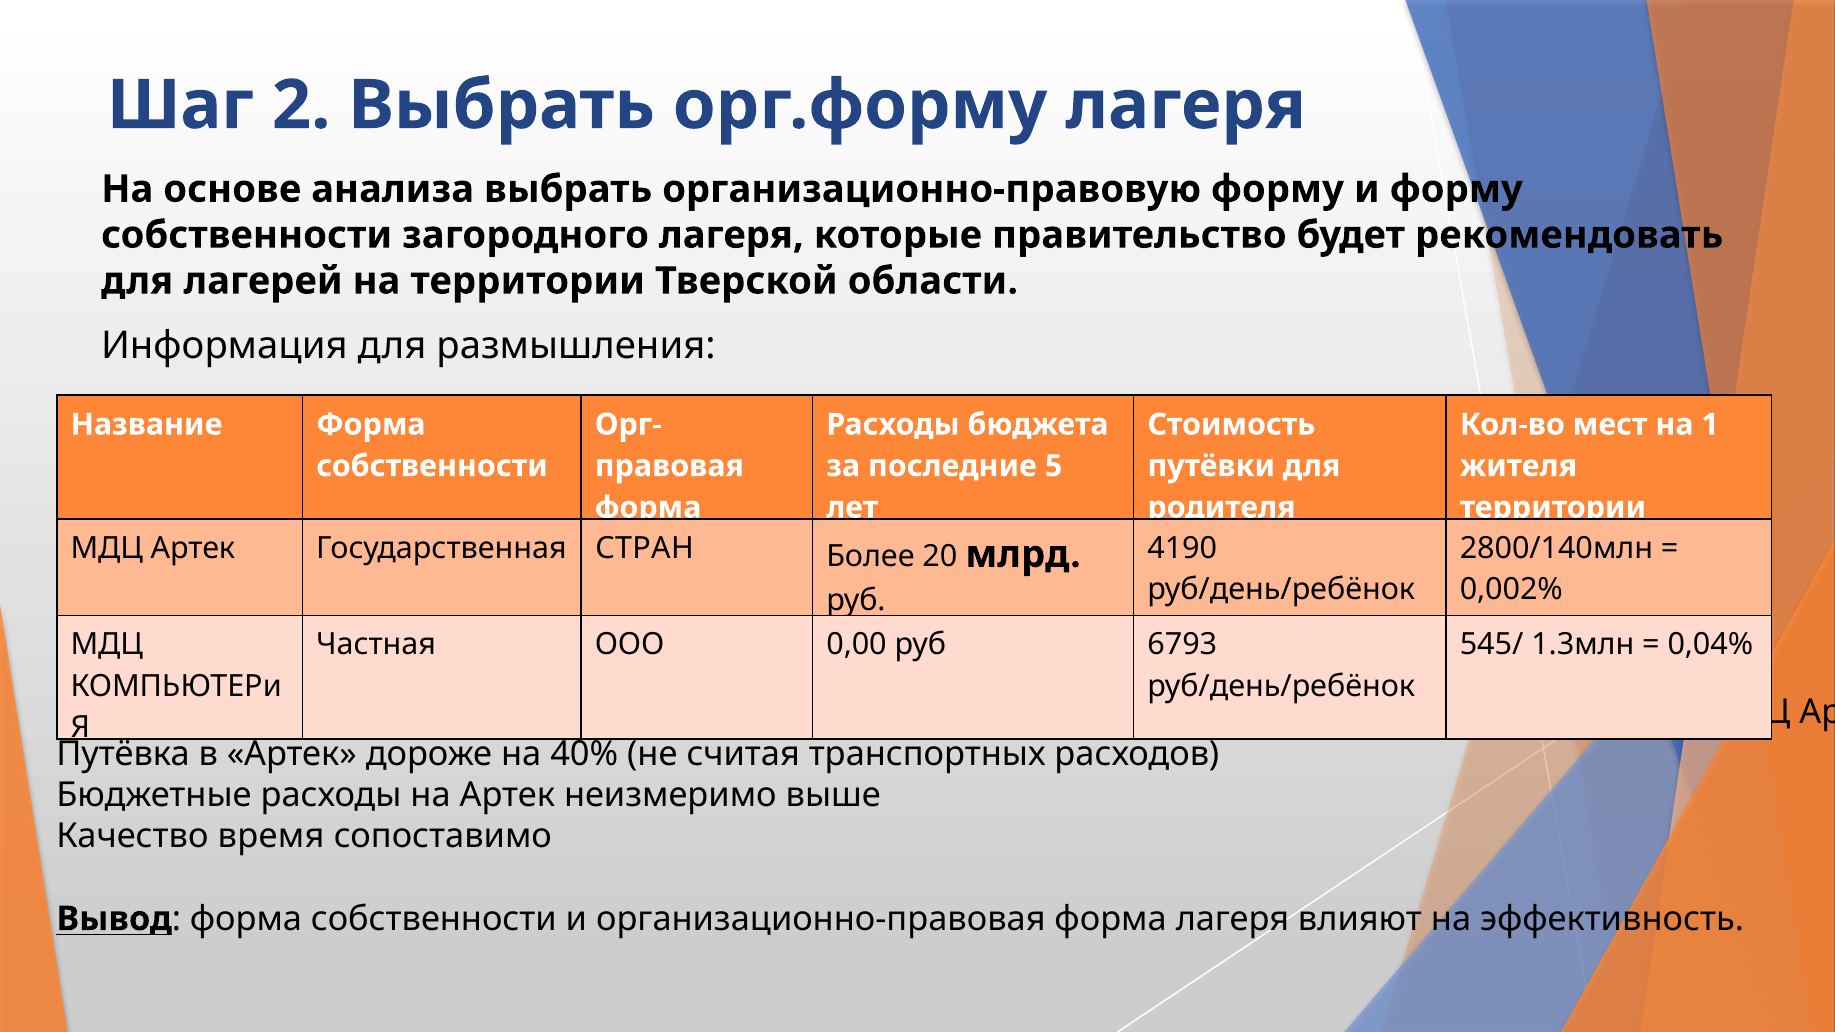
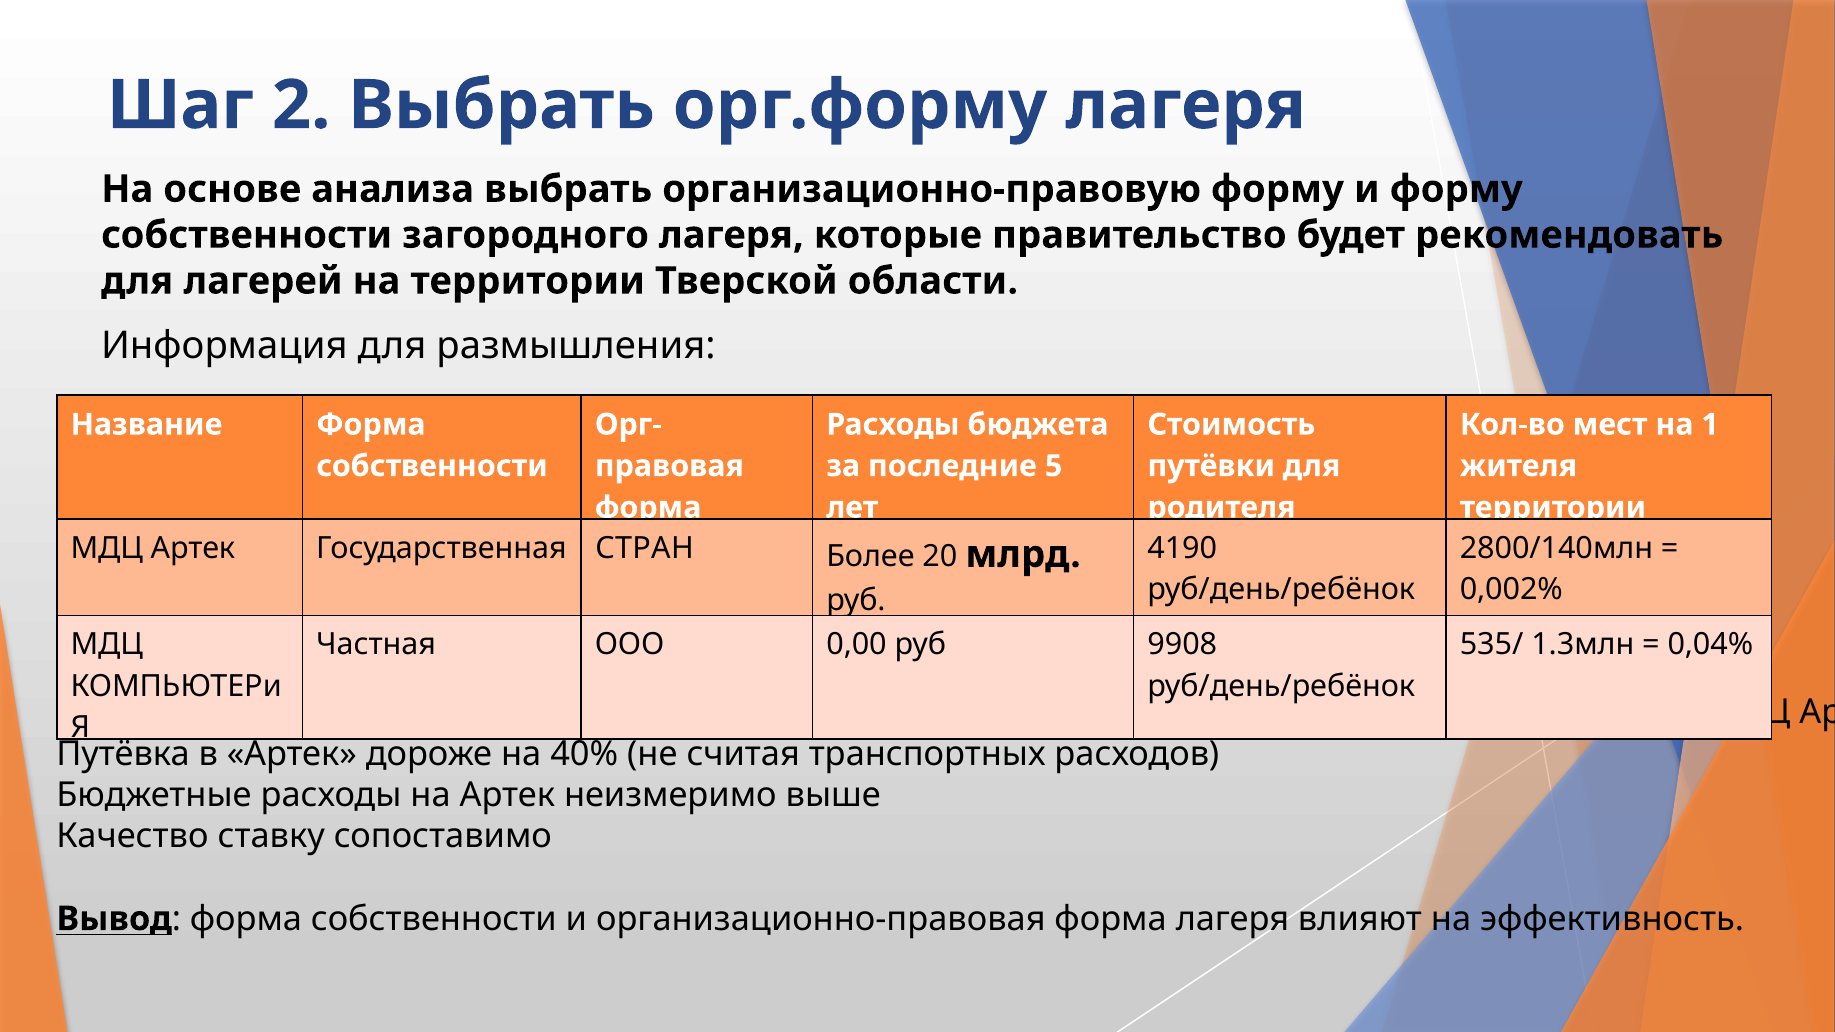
6793: 6793 -> 9908 (1182, 645)
545/: 545/ -> 535/ (1492, 645)
время: время -> ставку (271, 836)
